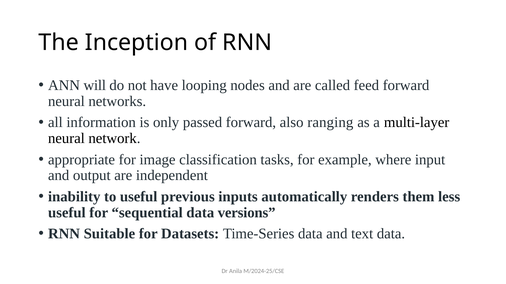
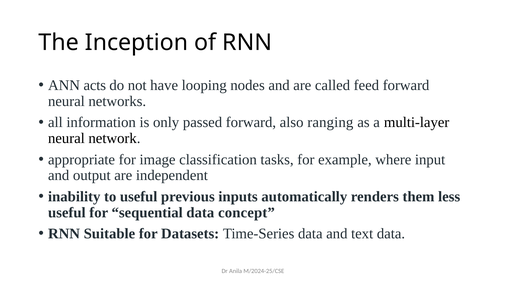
will: will -> acts (95, 86)
versions: versions -> concept (246, 213)
